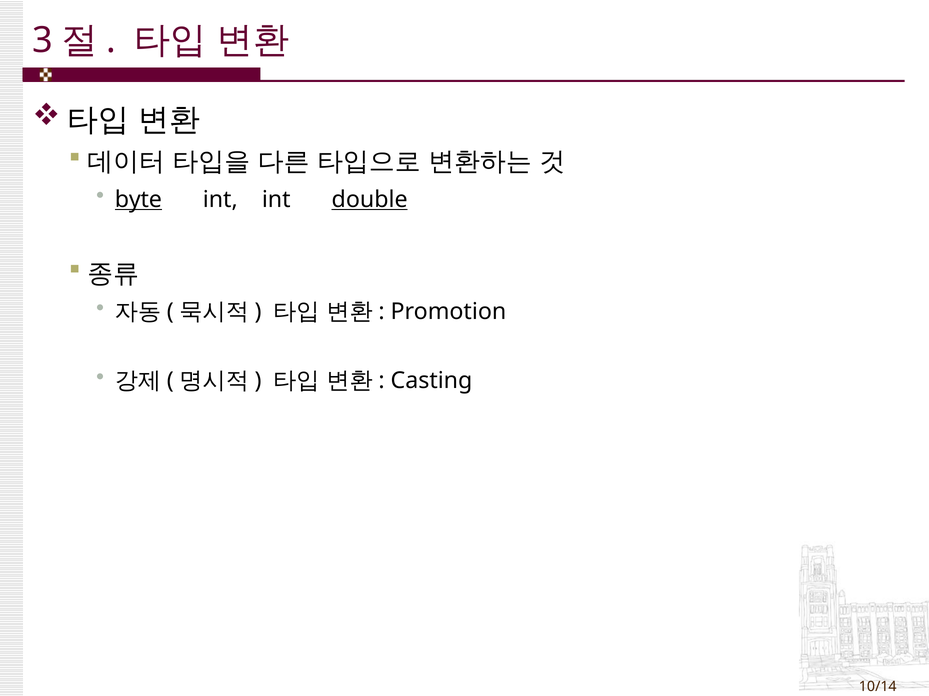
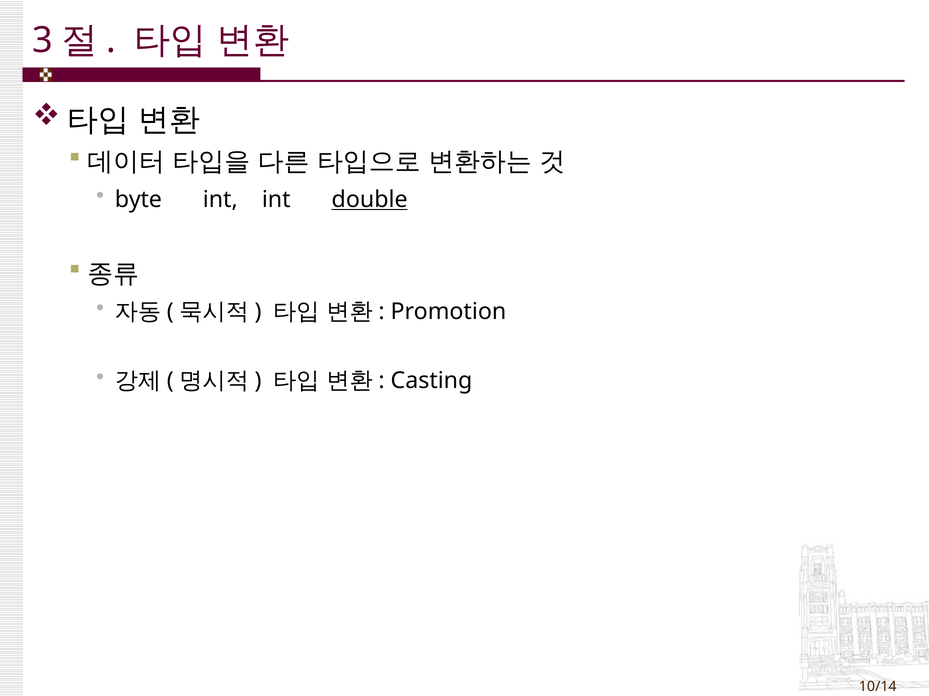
byte underline: present -> none (138, 200)
